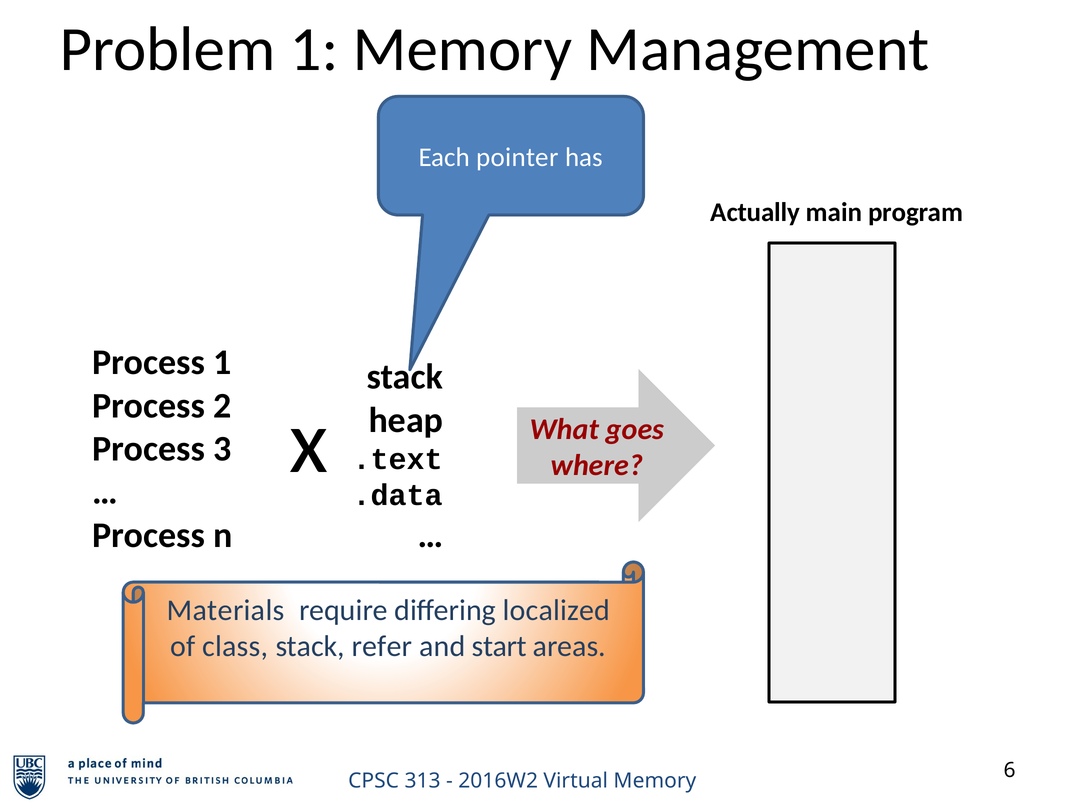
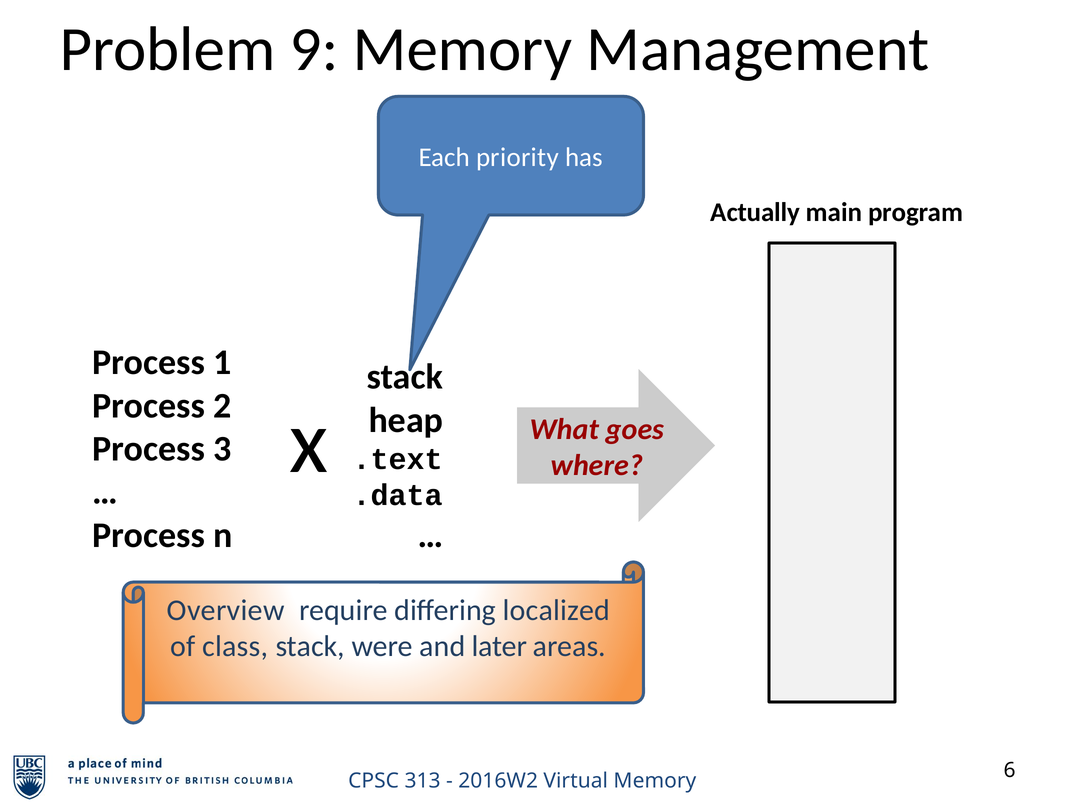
Problem 1: 1 -> 9 (314, 49)
pointer: pointer -> priority (517, 158)
Materials: Materials -> Overview (226, 610)
refer: refer -> were (382, 646)
start: start -> later (499, 646)
